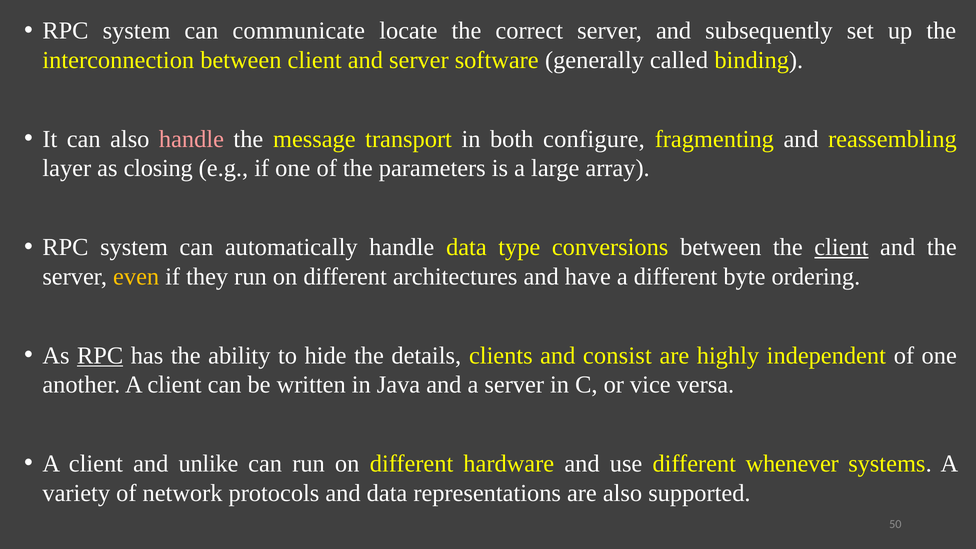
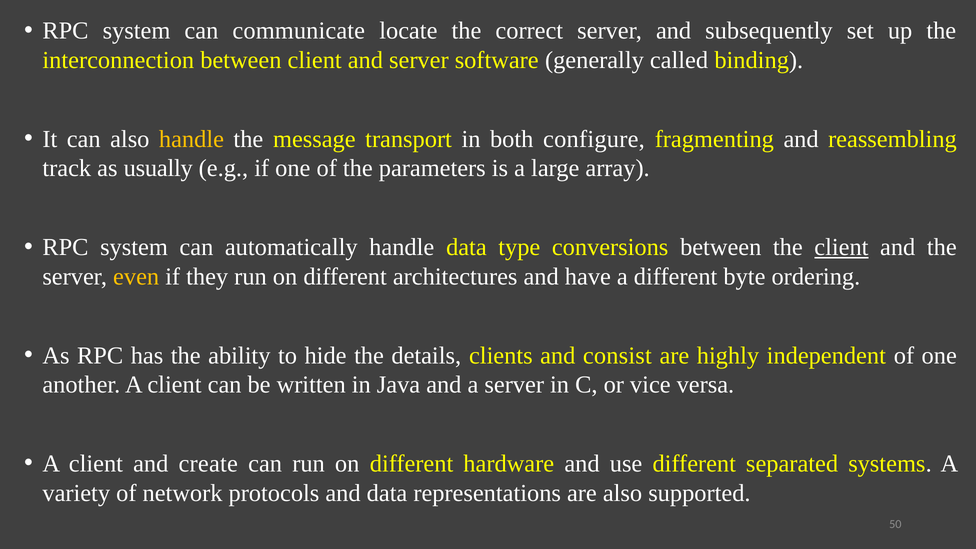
handle colour: pink -> yellow (191, 139)
layer: layer -> track (67, 168)
closing: closing -> usually (158, 168)
RPC underline: present -> none (100, 355)
unlike: unlike -> create (208, 464)
whenever: whenever -> separated (792, 464)
